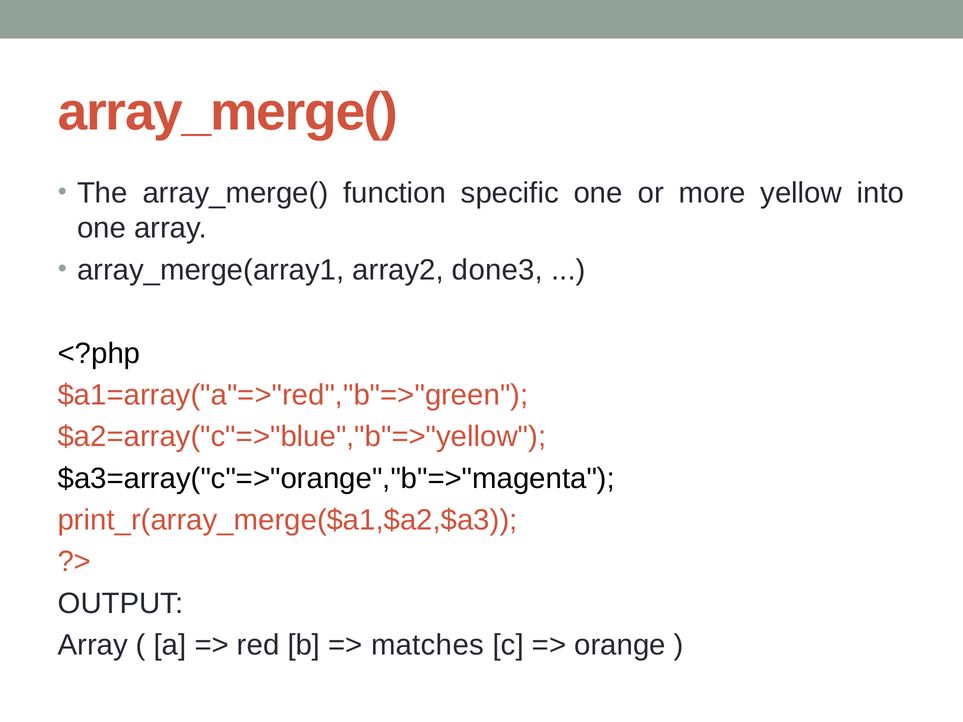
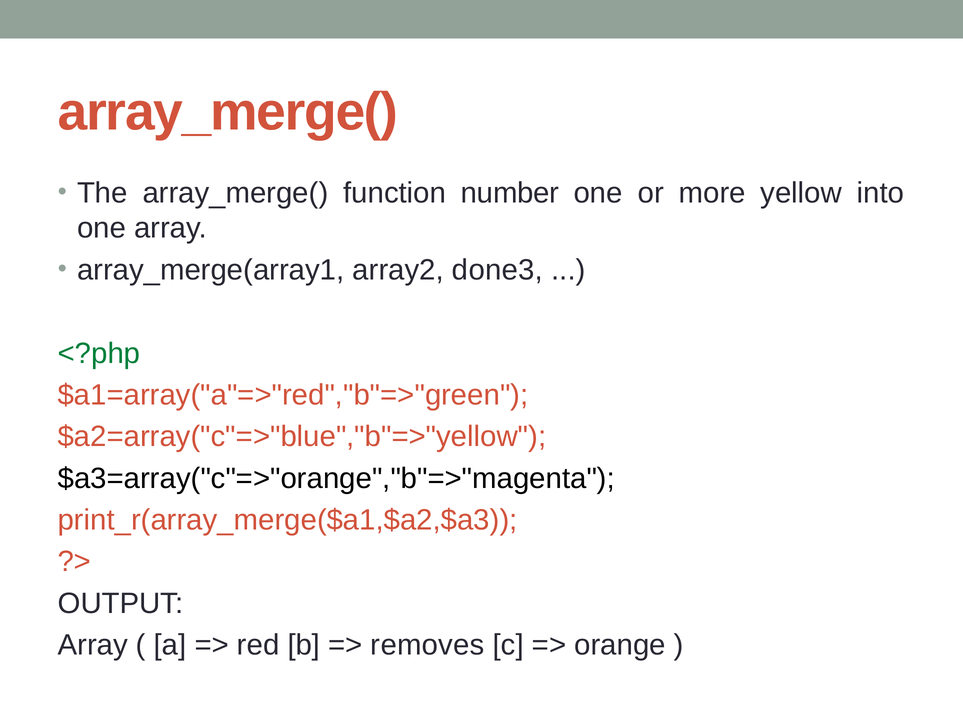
specific: specific -> number (510, 193)
<?php colour: black -> green (99, 353)
matches: matches -> removes (428, 645)
